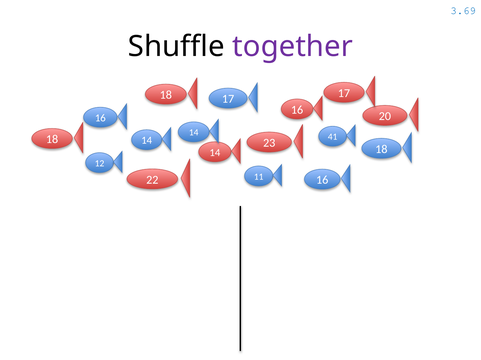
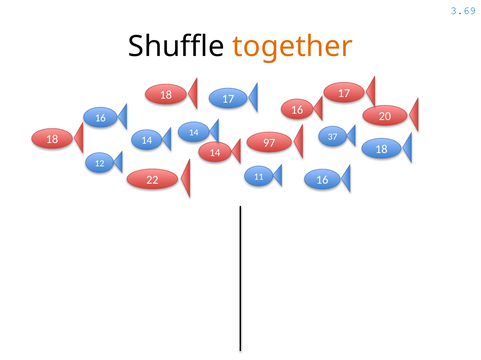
together colour: purple -> orange (293, 47)
41: 41 -> 37 (333, 137)
23: 23 -> 97 (269, 143)
